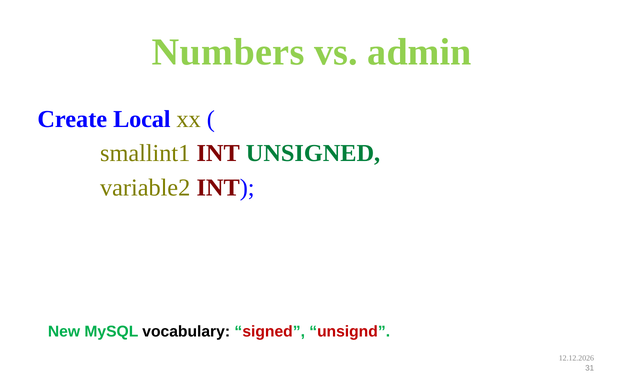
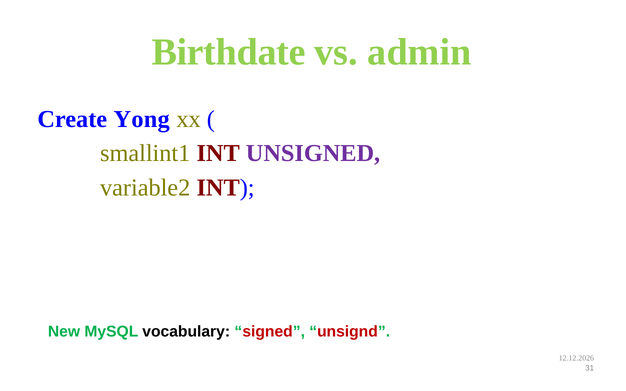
Numbers: Numbers -> Birthdate (229, 52)
Local: Local -> Yong (142, 119)
UNSIGNED colour: green -> purple (313, 153)
